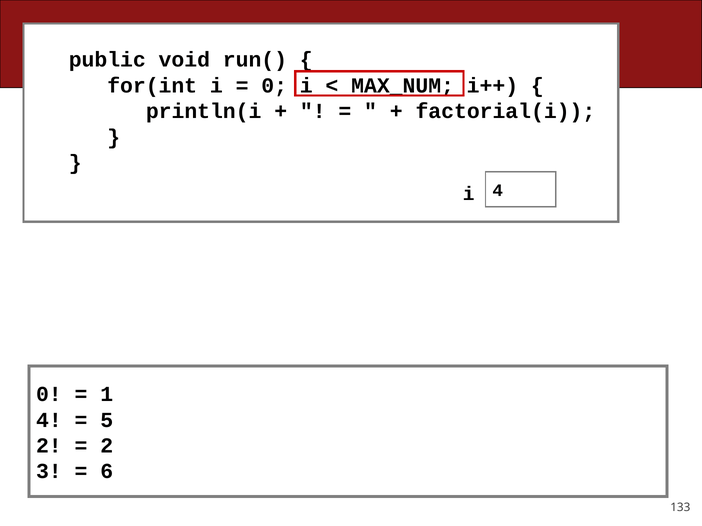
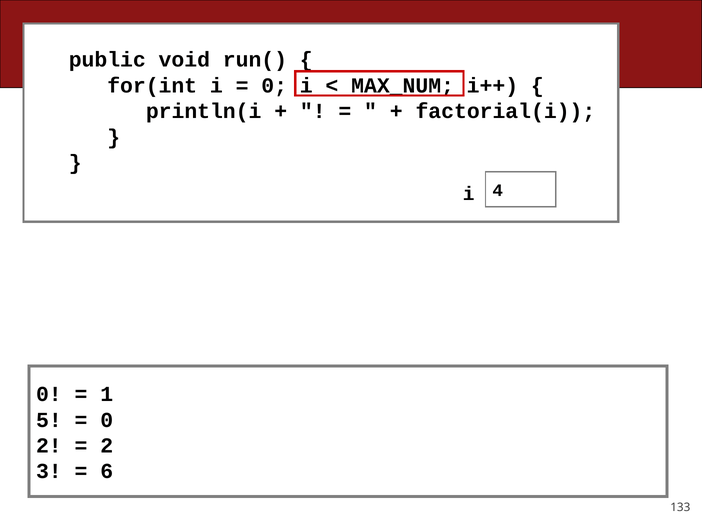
4: 4 -> 5 (49, 420)
5: 5 -> 0 (107, 420)
